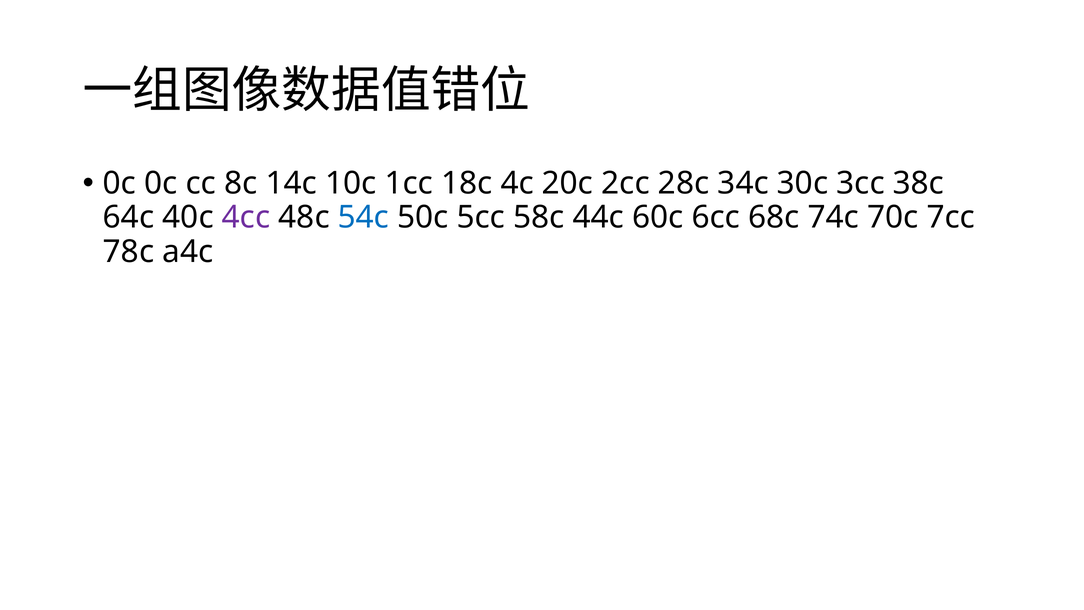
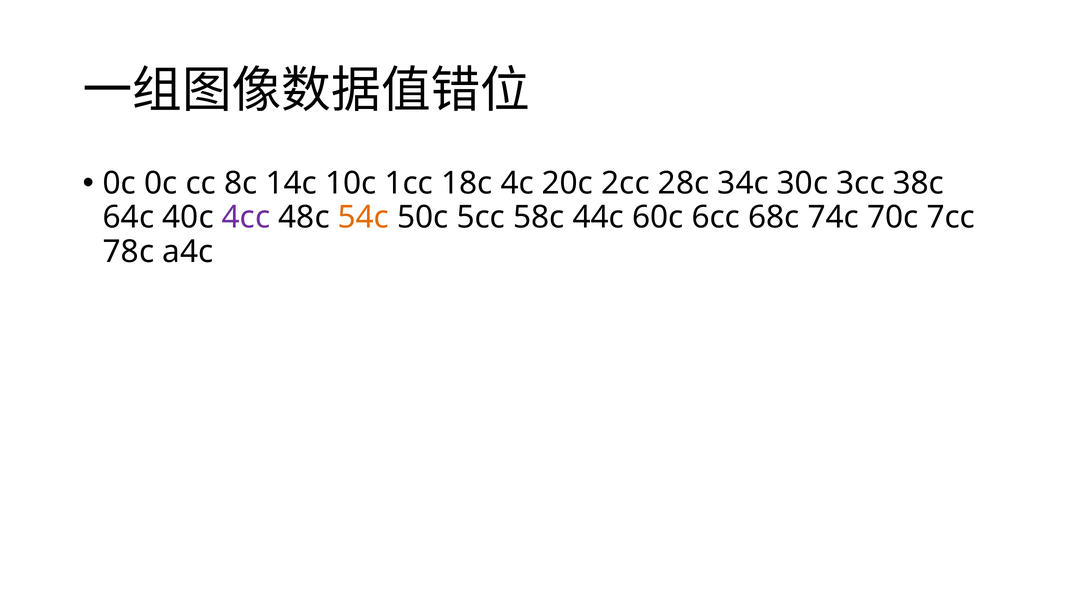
54c colour: blue -> orange (364, 217)
